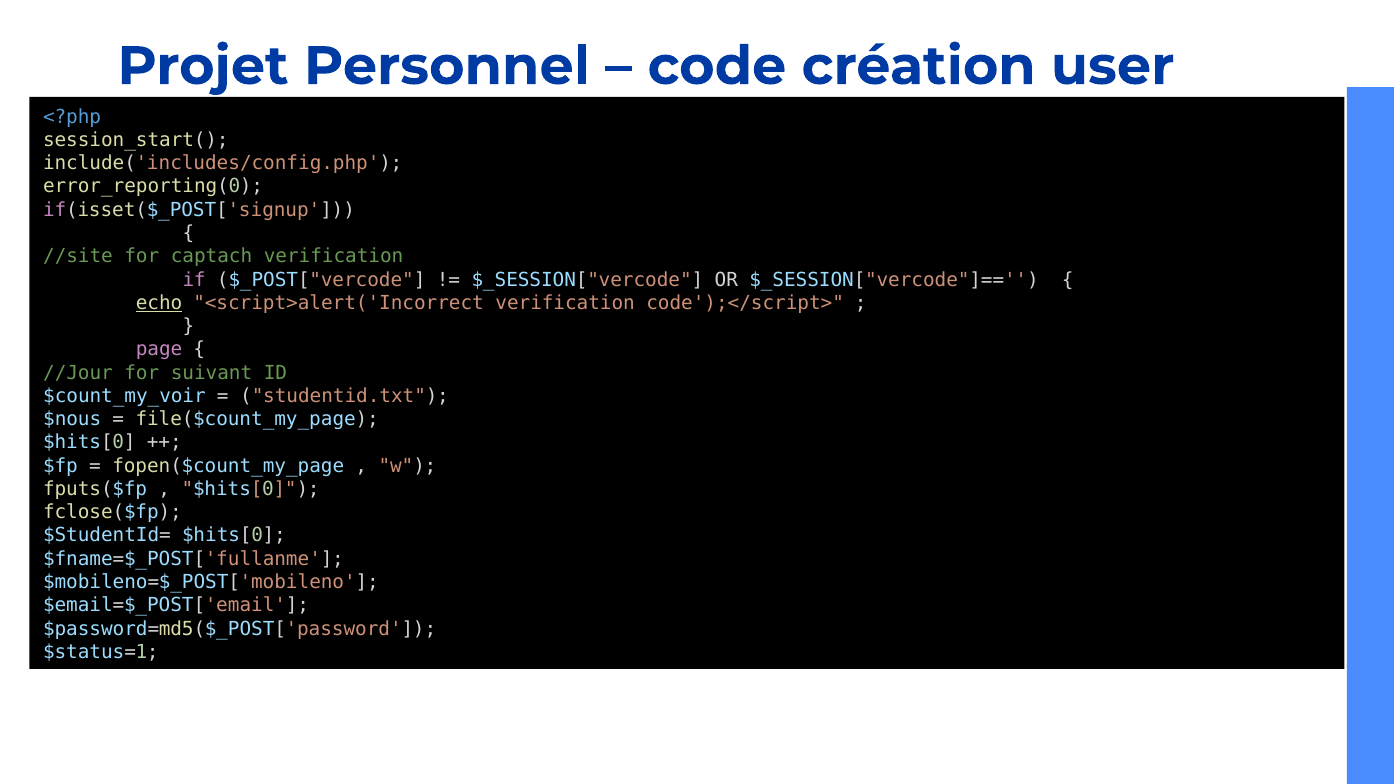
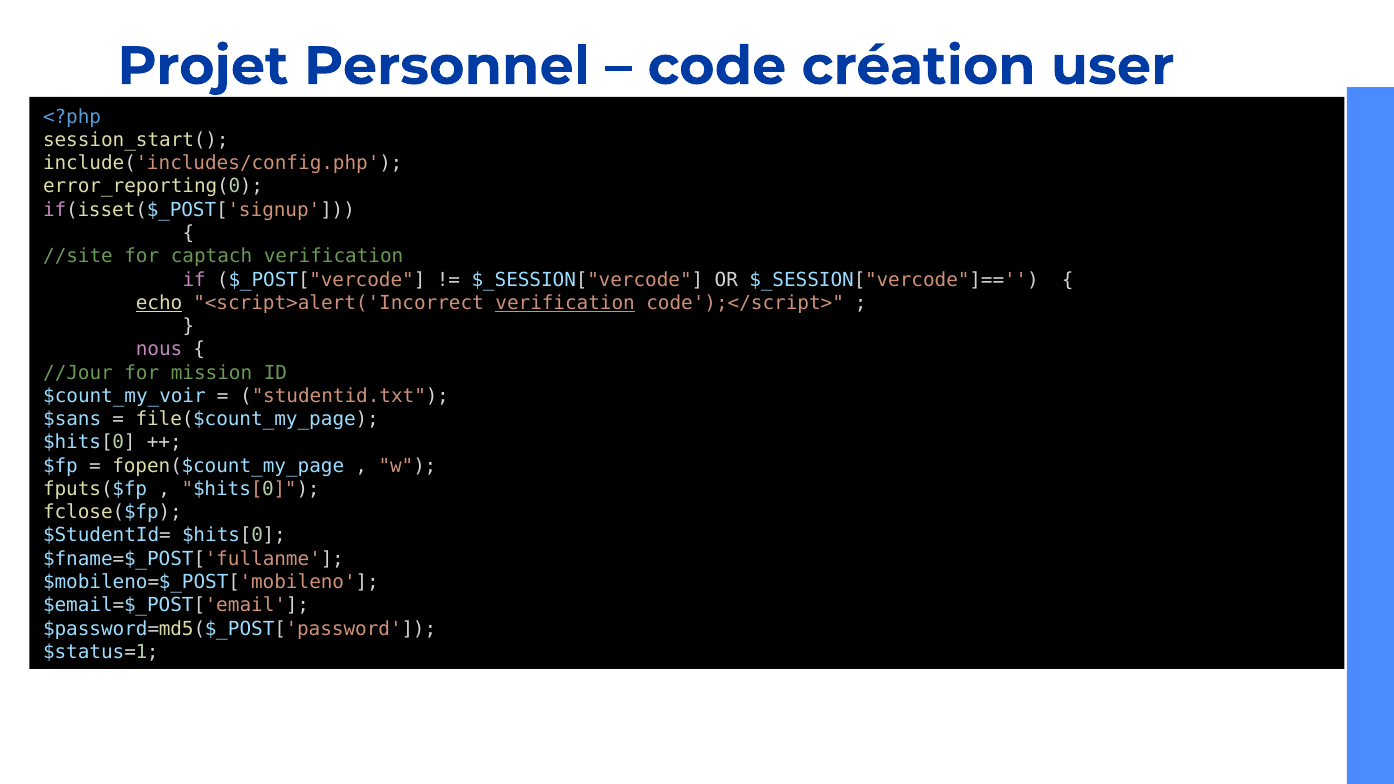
verification underline: none -> present (565, 303)
page: page -> nous (159, 350)
suivant: suivant -> mission (212, 373)
$nous: $nous -> $sans (72, 419)
